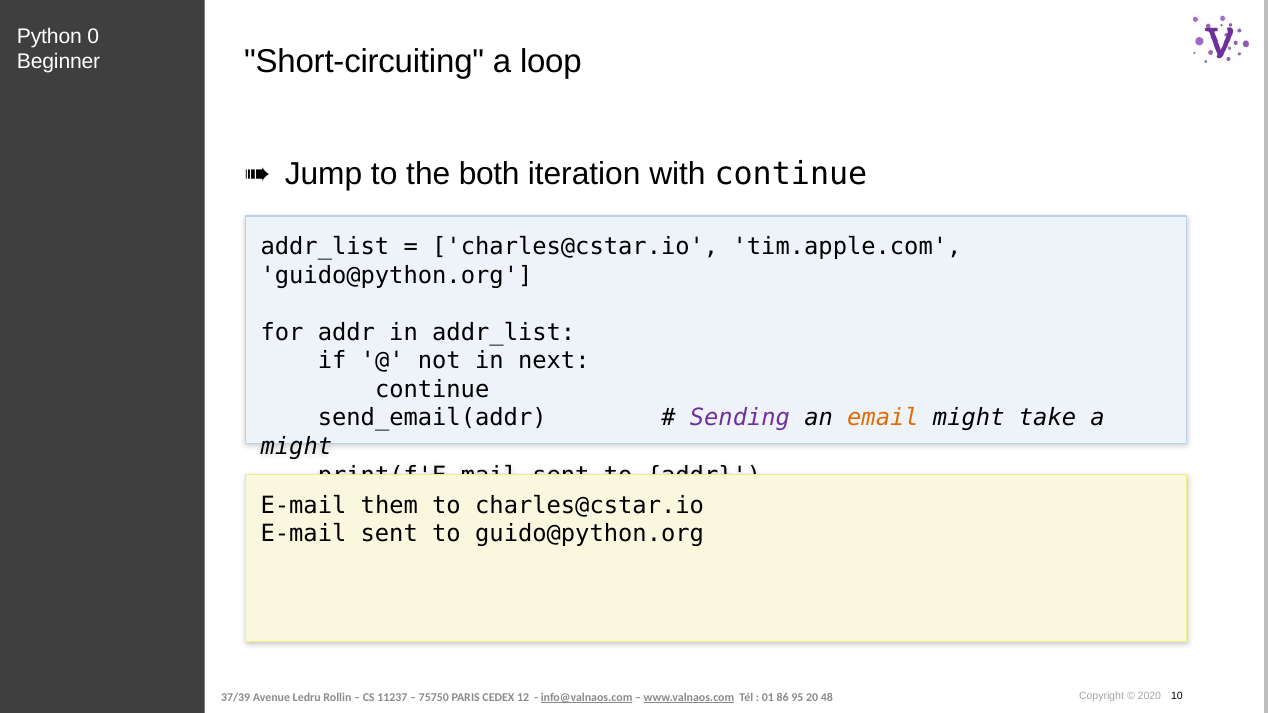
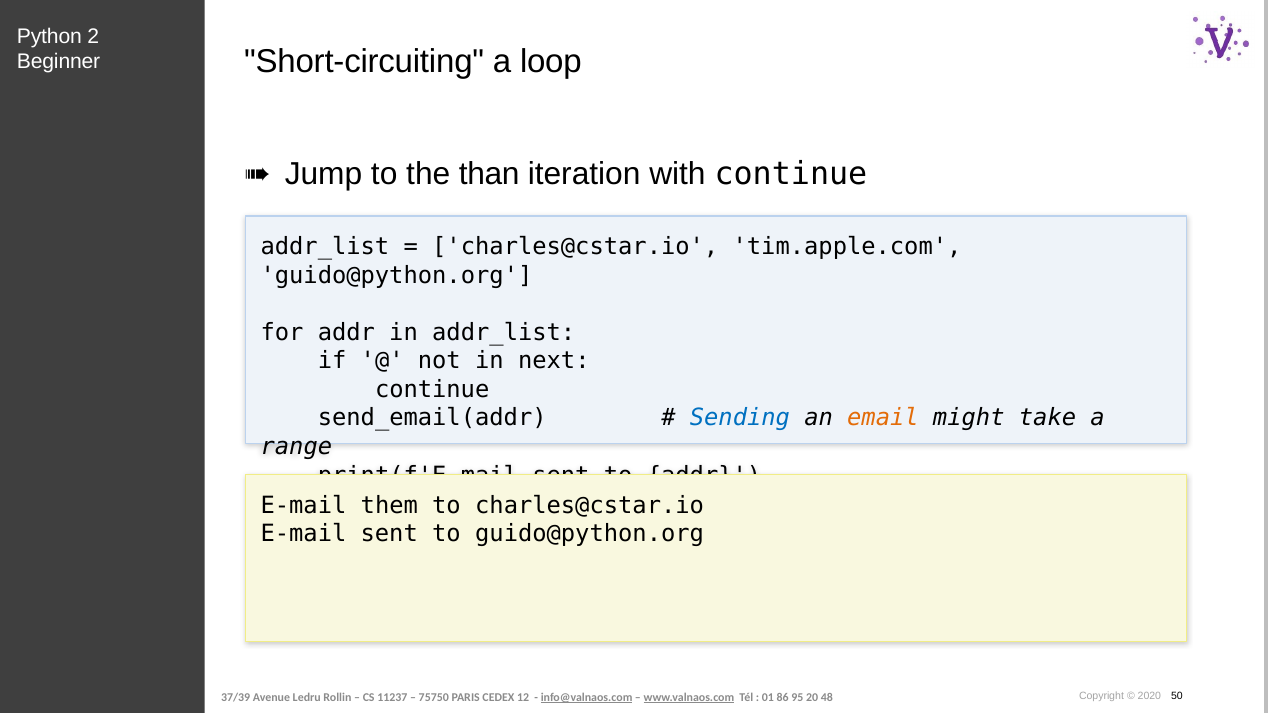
0: 0 -> 2 (93, 37)
both: both -> than (489, 174)
Sending colour: purple -> blue (740, 418)
might: might -> range (296, 447)
10: 10 -> 50 (1177, 697)
